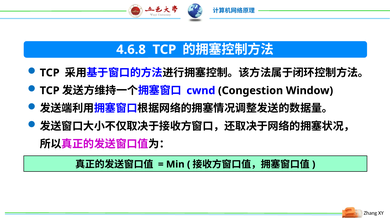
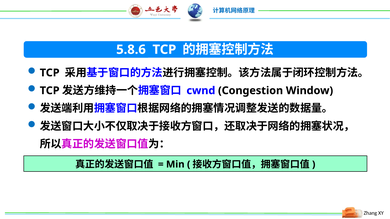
4.6.8: 4.6.8 -> 5.8.6 (131, 50)
